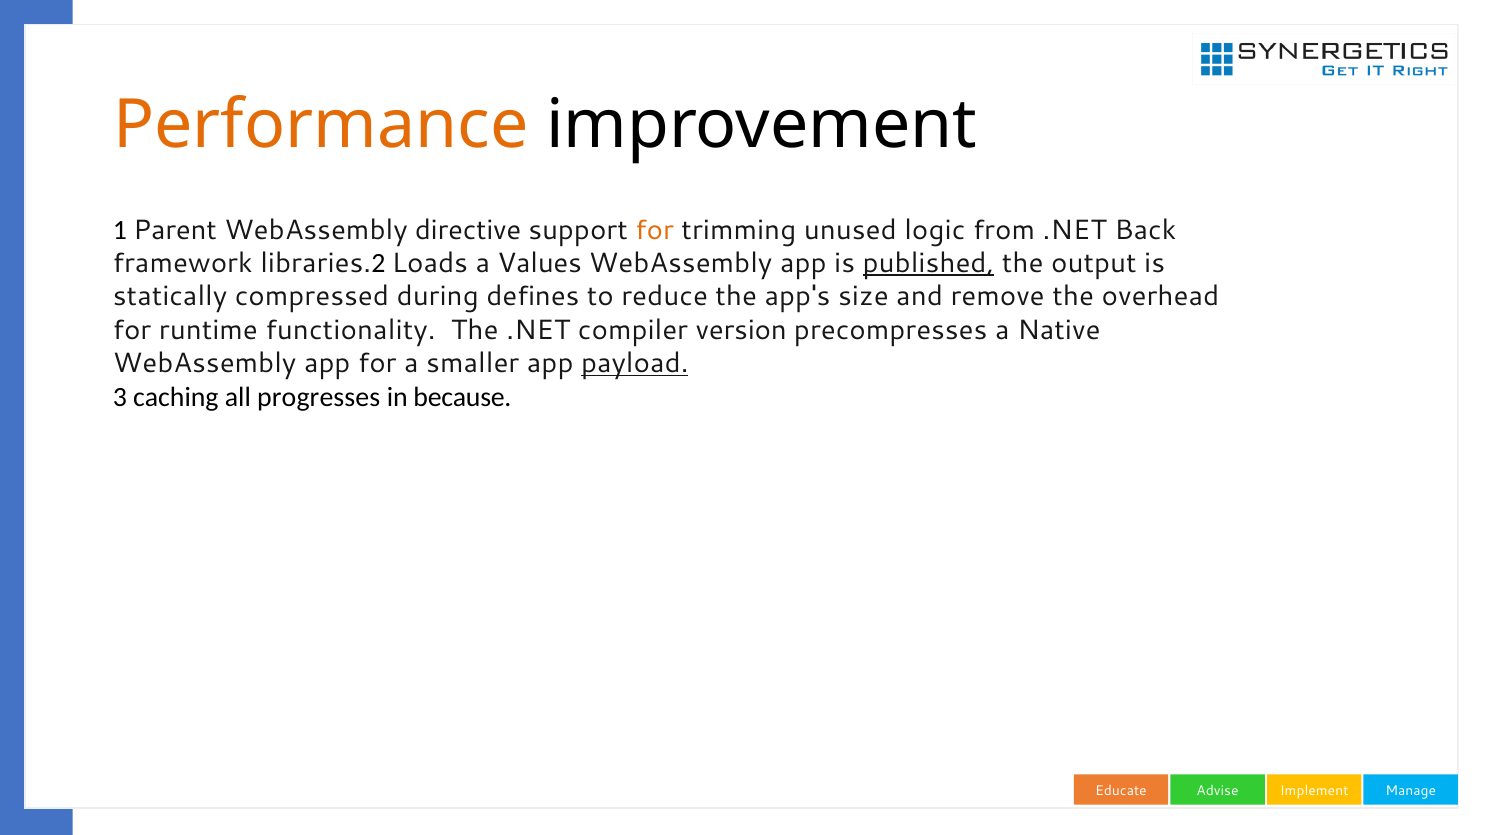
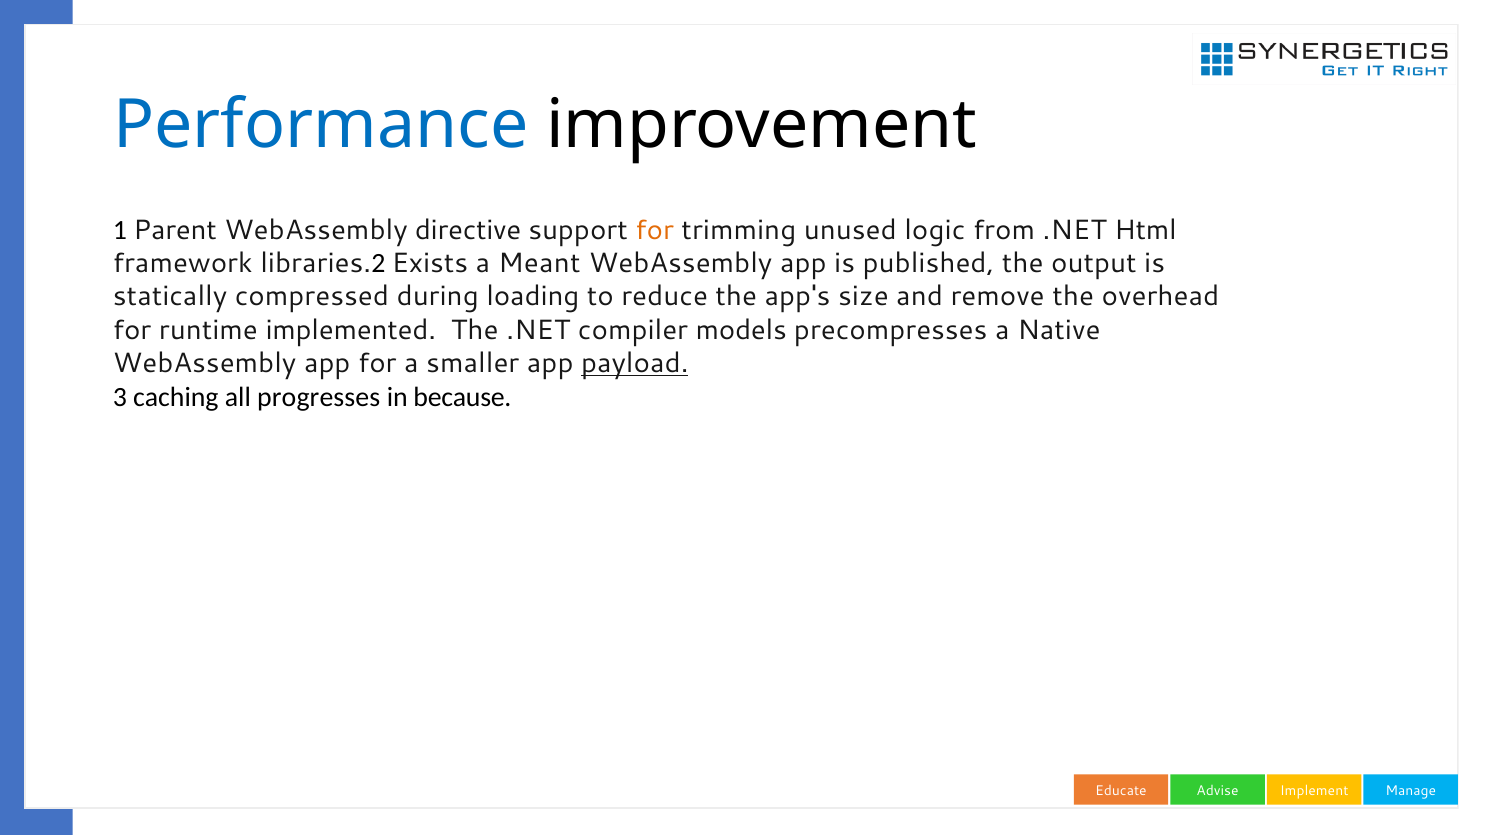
Performance colour: orange -> blue (321, 125)
Back: Back -> Html (1145, 230)
Loads: Loads -> Exists (430, 263)
Values: Values -> Meant (539, 263)
published underline: present -> none (929, 263)
defines: defines -> loading (533, 297)
functionality: functionality -> implemented (351, 330)
version: version -> models (741, 330)
